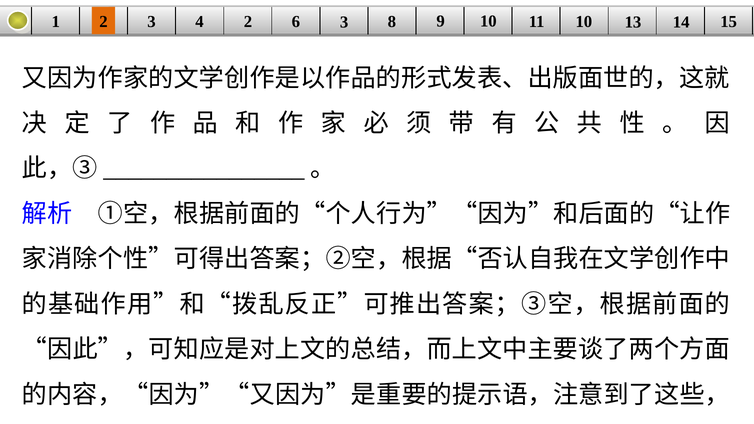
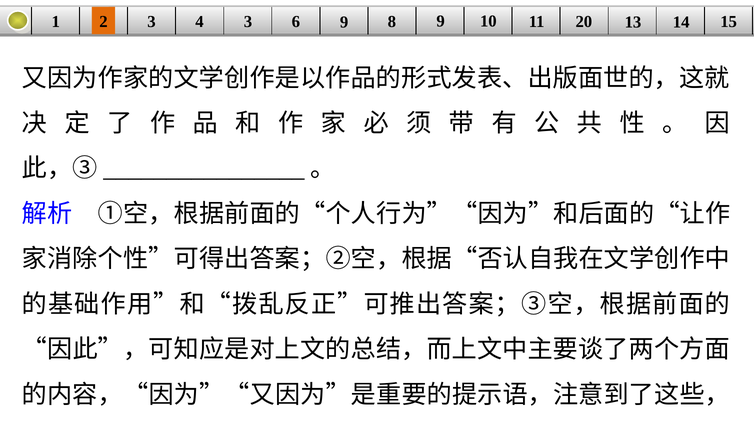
4 2: 2 -> 3 (248, 22)
6 3: 3 -> 9 (344, 22)
11 10: 10 -> 20 (584, 22)
